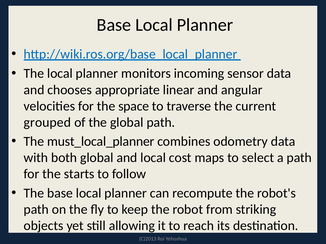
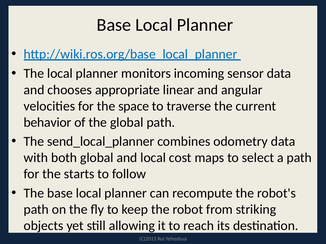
grouped: grouped -> behavior (47, 123)
must_local_planner: must_local_planner -> send_local_planner (101, 142)
